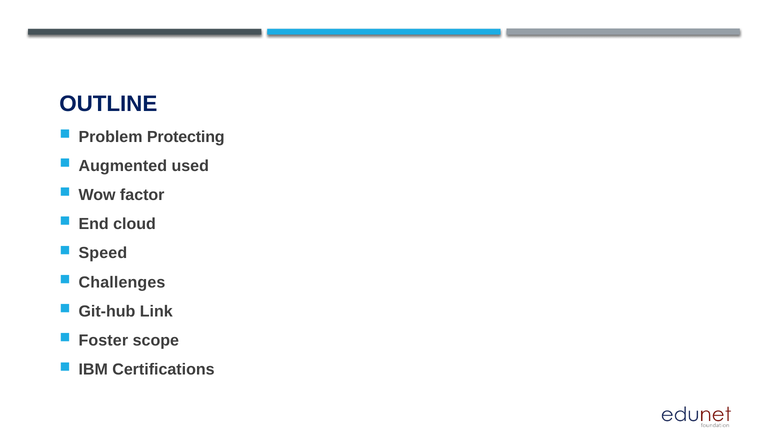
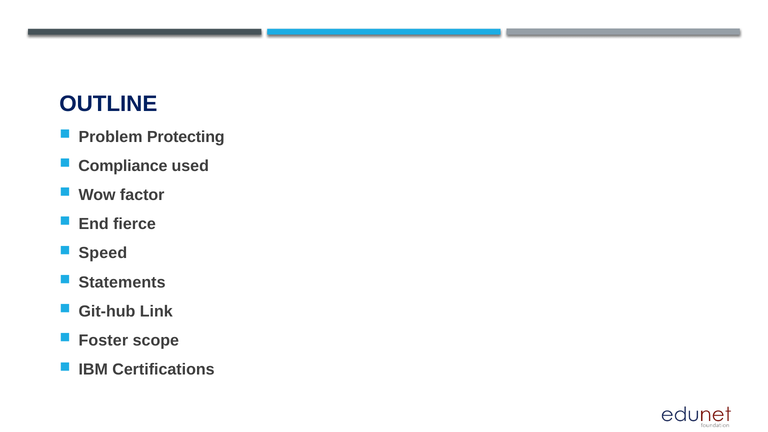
Augmented: Augmented -> Compliance (123, 166)
cloud: cloud -> fierce (135, 224)
Challenges: Challenges -> Statements (122, 282)
